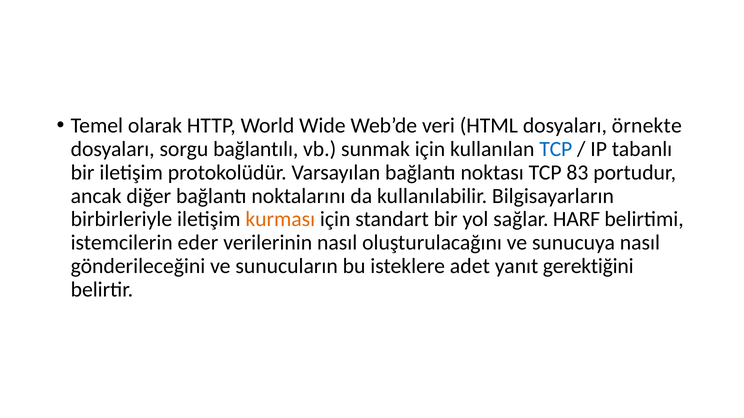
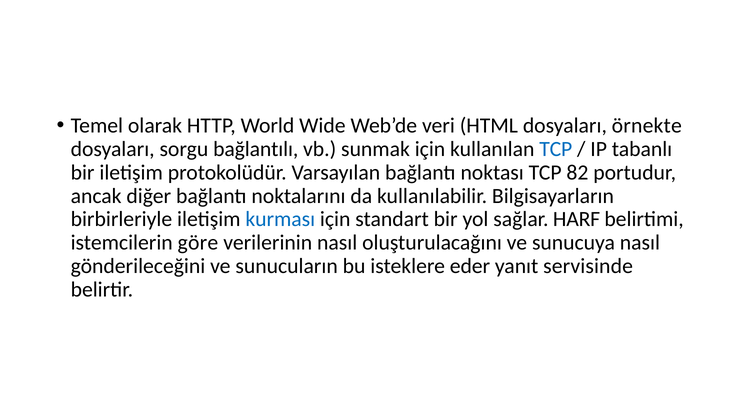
83: 83 -> 82 (577, 173)
kurması colour: orange -> blue (280, 220)
eder: eder -> göre (198, 243)
adet: adet -> eder (470, 266)
gerektiğini: gerektiğini -> servisinde (588, 266)
